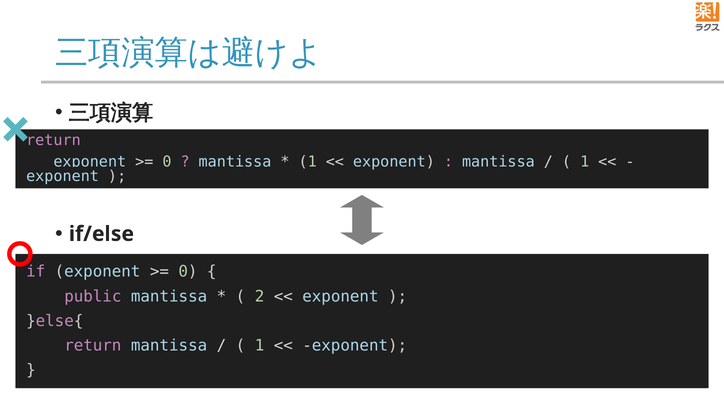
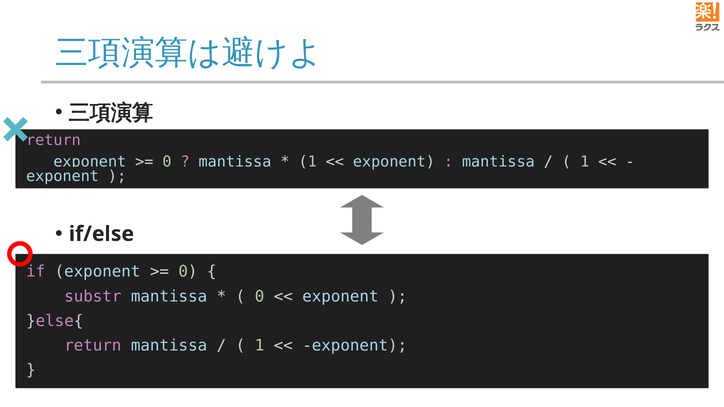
public: public -> substr (93, 297)
2: 2 -> 0 (260, 297)
